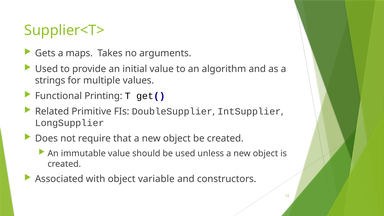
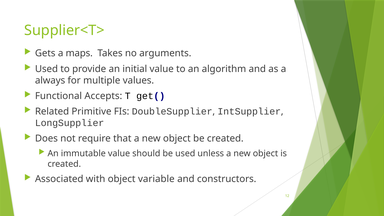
strings: strings -> always (50, 80)
Printing: Printing -> Accepts (103, 96)
